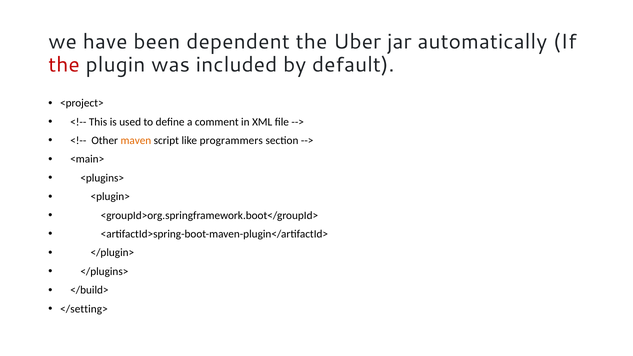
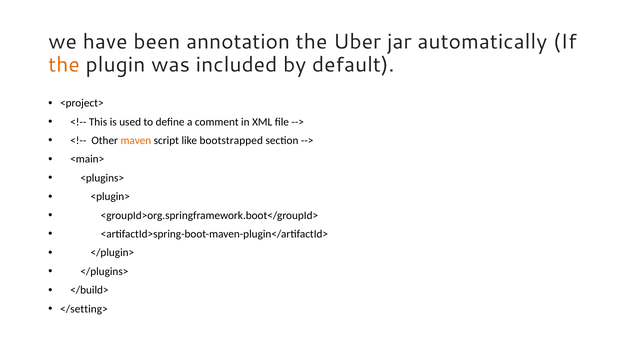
dependent: dependent -> annotation (238, 42)
the colour: red -> orange (64, 65)
programmers: programmers -> bootstrapped (231, 141)
